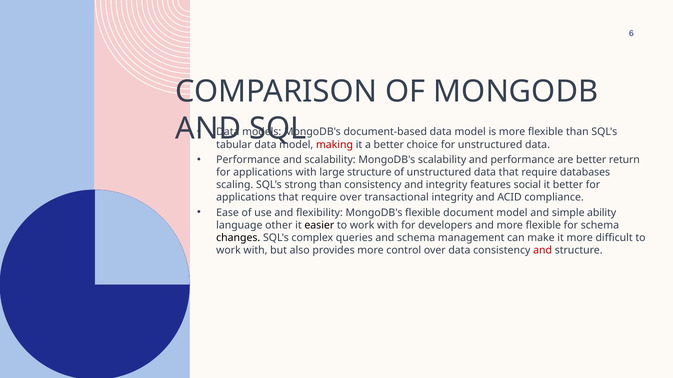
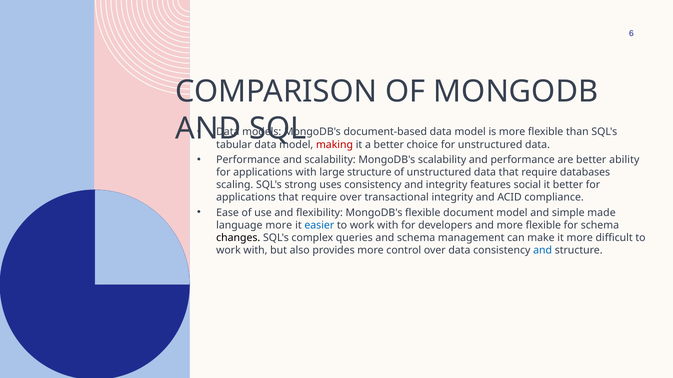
return: return -> ability (624, 160)
strong than: than -> uses (331, 185)
ability: ability -> made (602, 213)
language other: other -> more (279, 226)
easier colour: black -> blue (319, 226)
and colour: red -> blue (543, 251)
